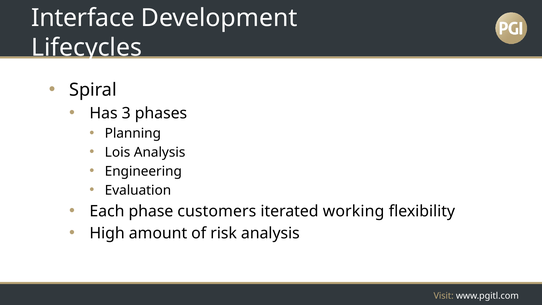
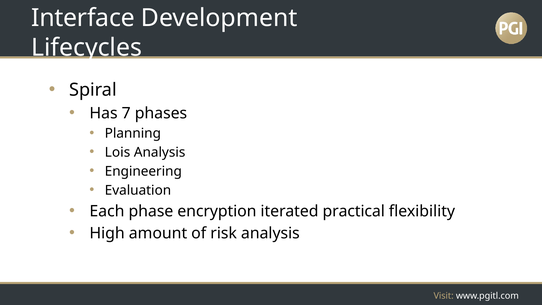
3: 3 -> 7 (126, 113)
customers: customers -> encryption (217, 211)
working: working -> practical (354, 211)
